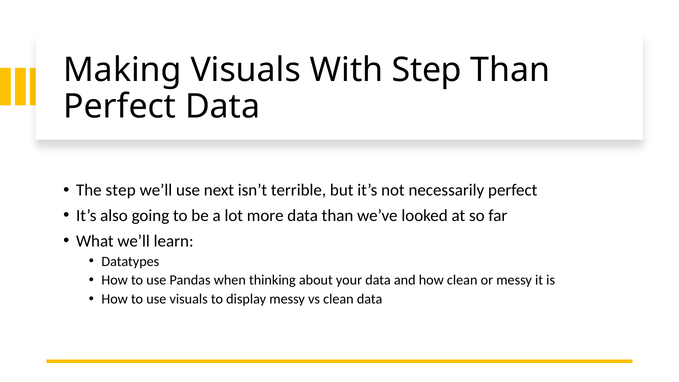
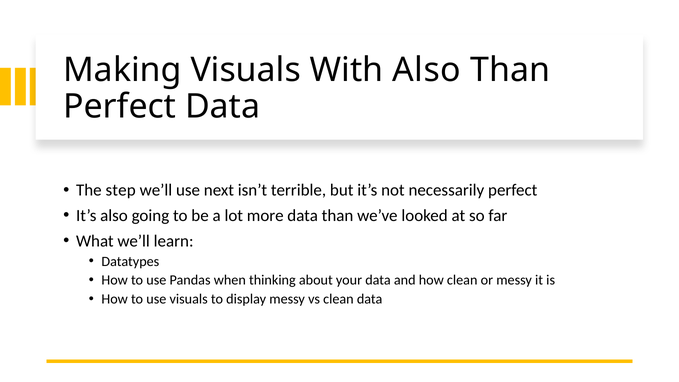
With Step: Step -> Also (427, 70)
